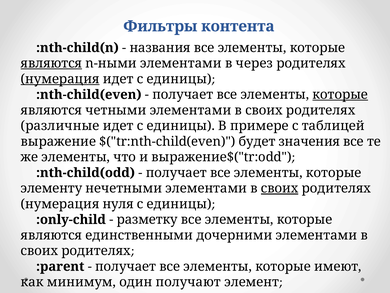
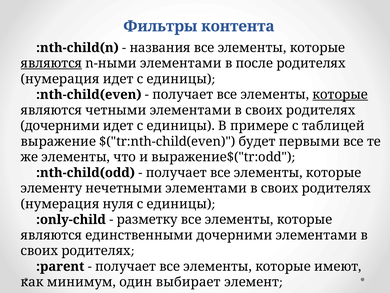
через: через -> после (254, 63)
нумерация underline: present -> none (60, 79)
различные: различные -> дочерними (60, 126)
значения: значения -> первыми (309, 141)
своих underline: present -> none (280, 188)
получают: получают -> выбирает (188, 282)
